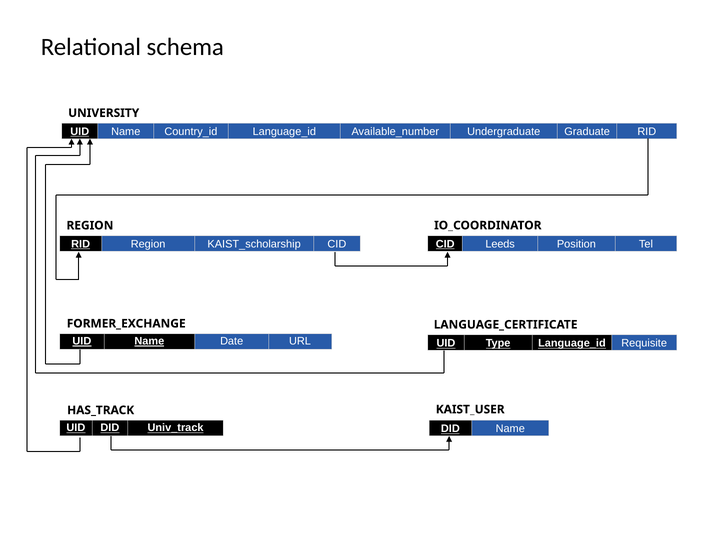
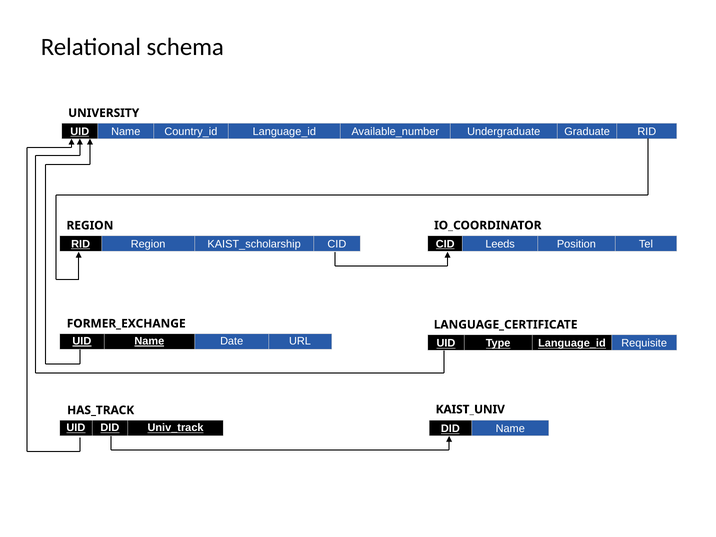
KAIST_USER: KAIST_USER -> KAIST_UNIV (470, 409)
